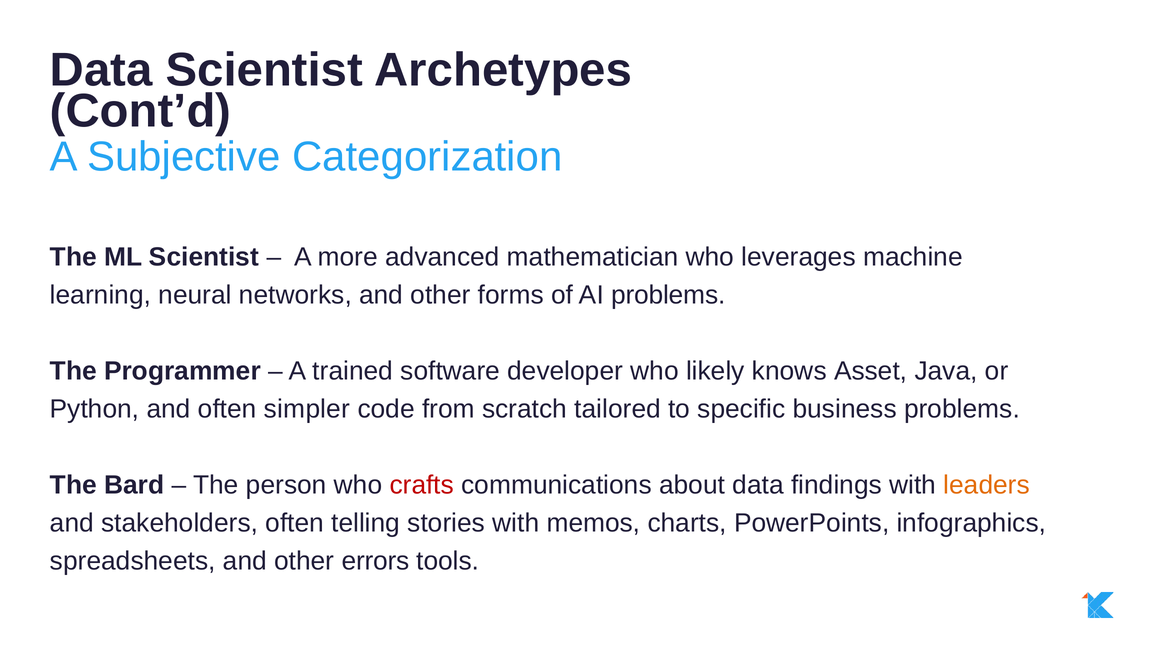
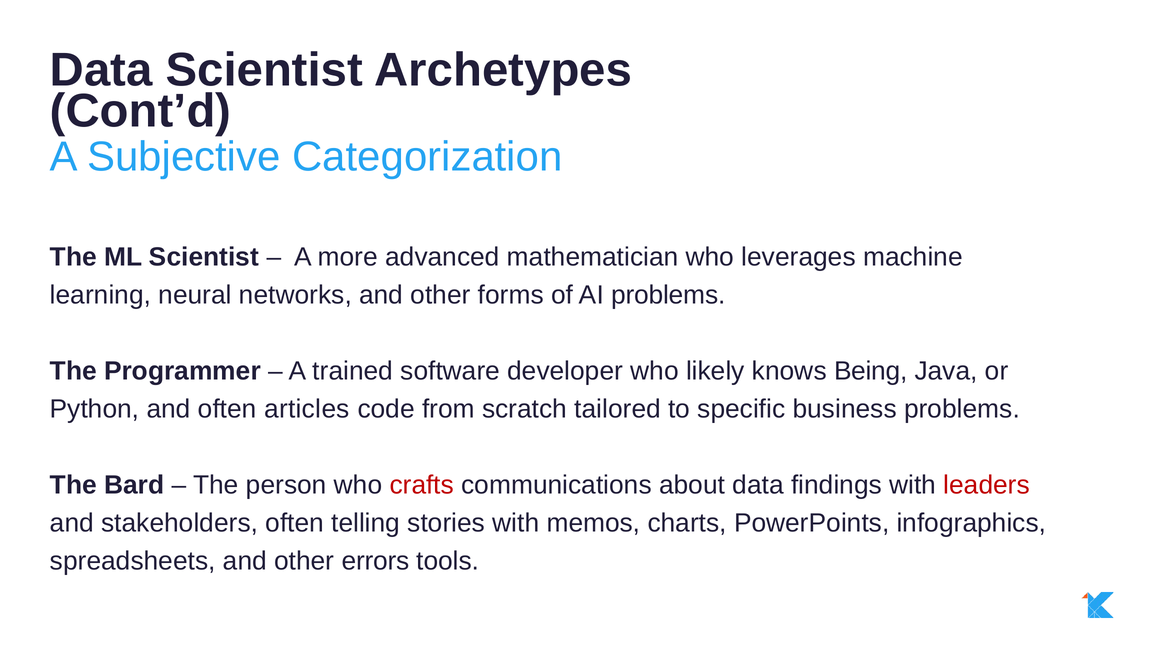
Asset: Asset -> Being (871, 371)
simpler: simpler -> articles (307, 409)
leaders colour: orange -> red (987, 485)
